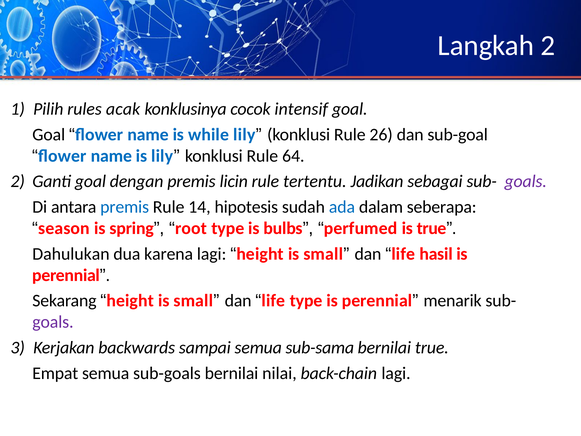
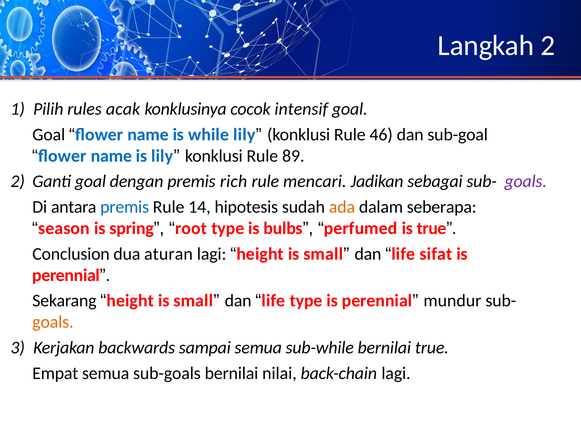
26: 26 -> 46 (381, 134)
64: 64 -> 89 (293, 156)
licin: licin -> rich (234, 181)
tertentu: tertentu -> mencari (315, 181)
ada colour: blue -> orange (342, 207)
Dahulukan: Dahulukan -> Conclusion (71, 254)
karena: karena -> aturan (168, 254)
hasil: hasil -> sifat (436, 254)
menarik: menarik -> mundur (452, 301)
goals colour: purple -> orange (53, 322)
sub-sama: sub-sama -> sub-while (320, 348)
